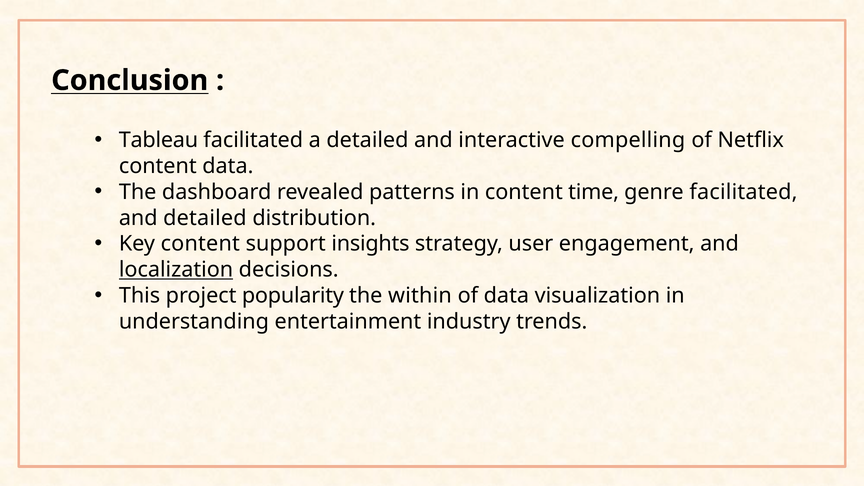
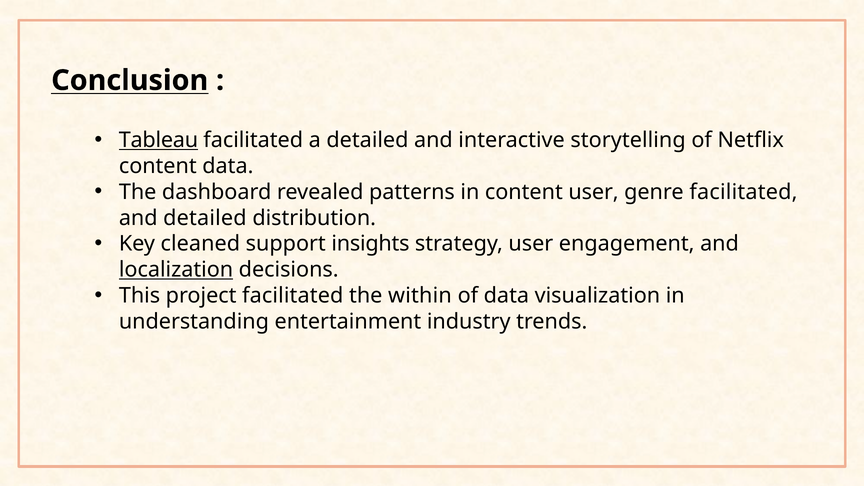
Tableau underline: none -> present (158, 140)
compelling: compelling -> storytelling (628, 140)
content time: time -> user (594, 192)
Key content: content -> cleaned (200, 244)
project popularity: popularity -> facilitated (293, 296)
